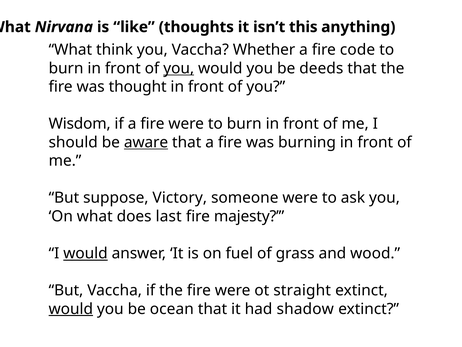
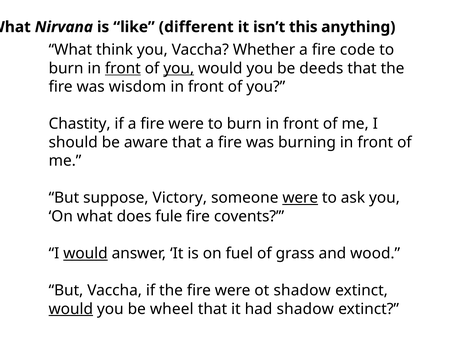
thoughts: thoughts -> different (196, 27)
front underline: none -> present (123, 68)
thought: thought -> wisdom (138, 87)
Wisdom: Wisdom -> Chastity (80, 124)
aware underline: present -> none (146, 142)
were underline: none -> present (300, 198)
last: last -> fule (169, 216)
majesty: majesty -> covents (249, 216)
ot straight: straight -> shadow (302, 290)
ocean: ocean -> wheel (172, 308)
